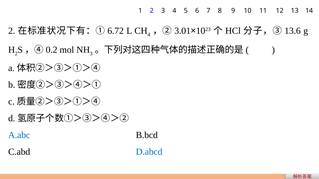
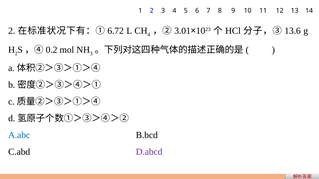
D.abcd colour: blue -> purple (149, 152)
